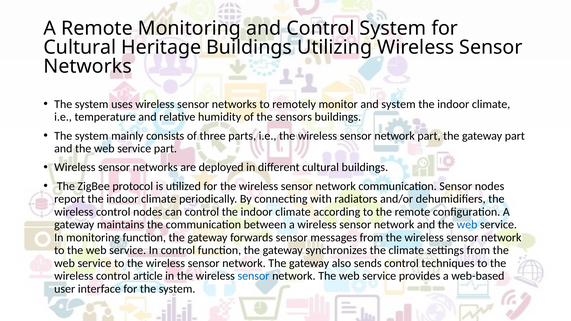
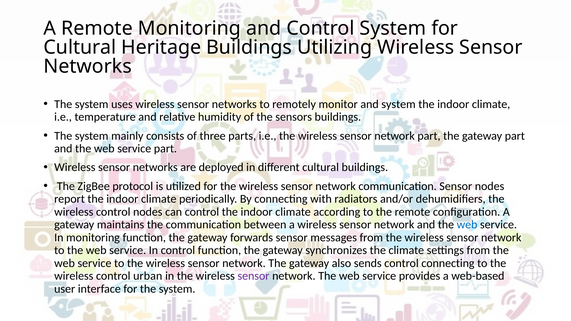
control techniques: techniques -> connecting (448, 263)
article: article -> urban (148, 276)
sensor colour: blue -> purple (254, 276)
